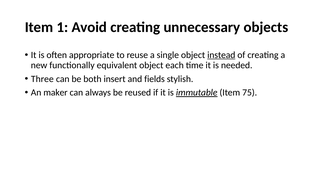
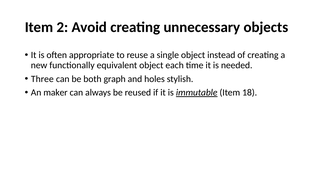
1: 1 -> 2 (62, 27)
instead underline: present -> none (221, 55)
insert: insert -> graph (115, 79)
fields: fields -> holes (155, 79)
75: 75 -> 18 (250, 92)
